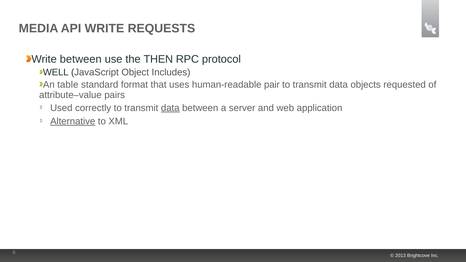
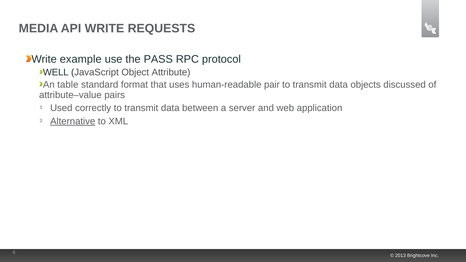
Write between: between -> example (81, 59)
THEN: THEN -> PASS (158, 59)
Includes: Includes -> Attribute (171, 72)
requested: requested -> discussed (405, 85)
data underline: present -> none (170, 108)
